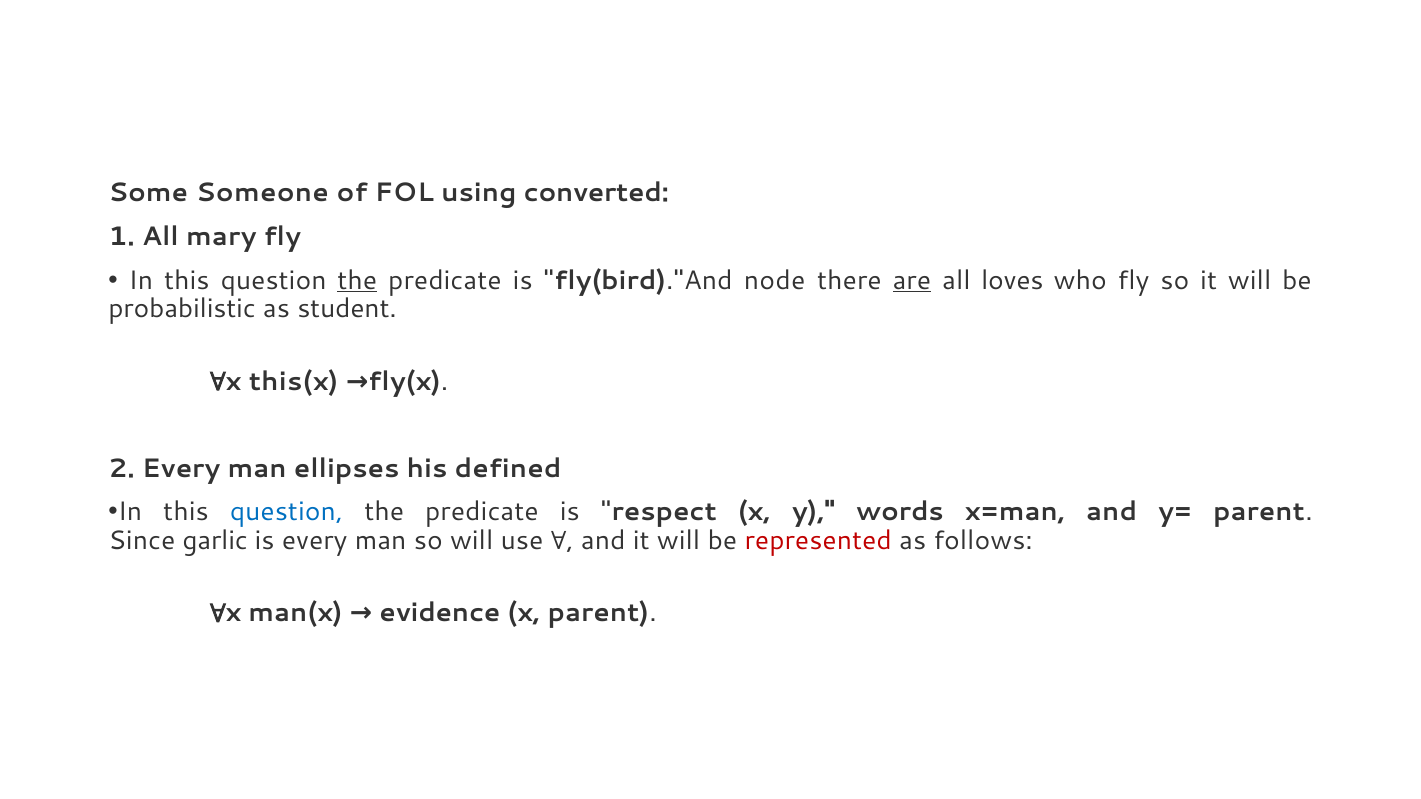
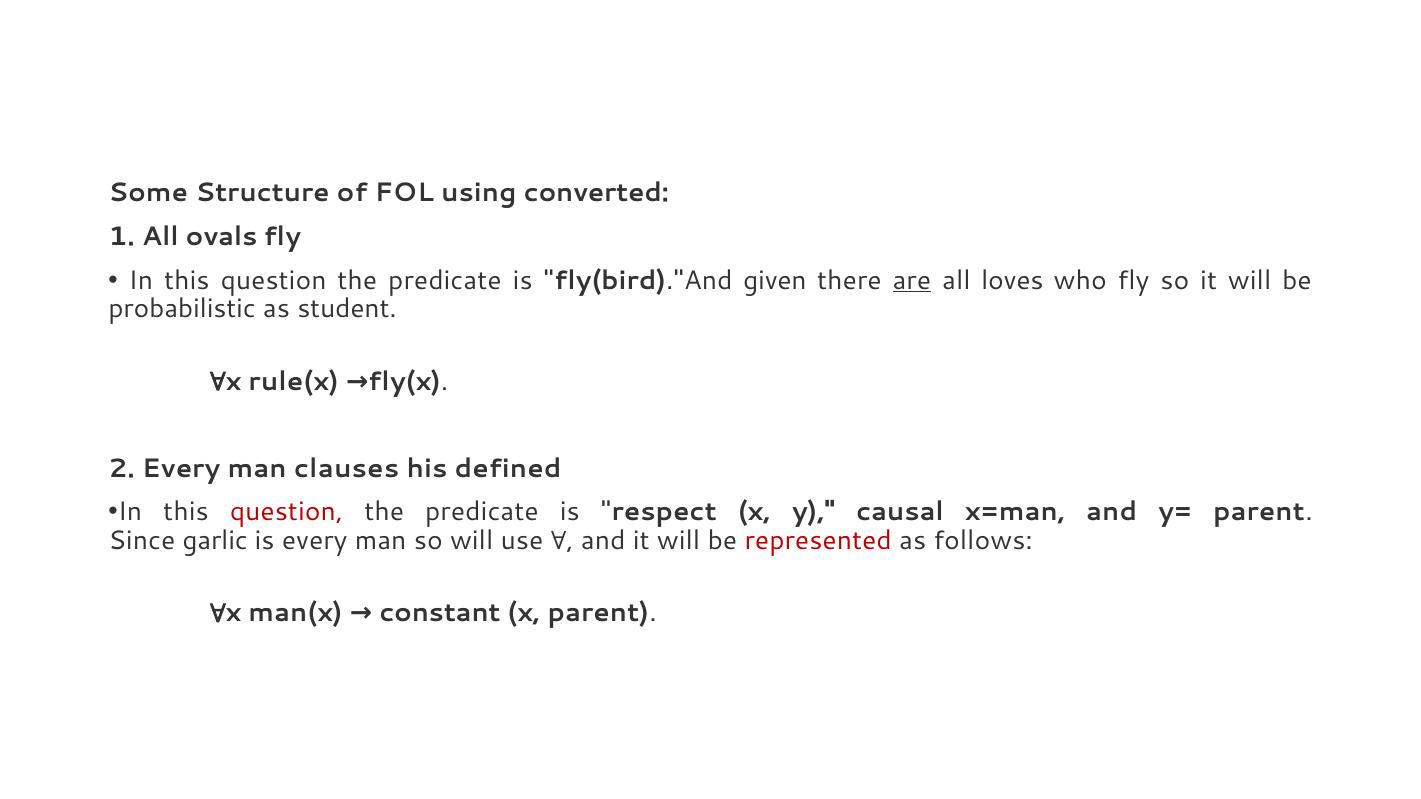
Someone: Someone -> Structure (263, 193)
mary: mary -> ovals (222, 237)
the underline: present -> none (357, 280)
node: node -> given (775, 280)
this(x: this(x -> rule(x (294, 382)
ellipses: ellipses -> clauses (347, 469)
question colour: blue -> red (287, 512)
words: words -> causal (900, 512)
evidence: evidence -> constant (440, 613)
